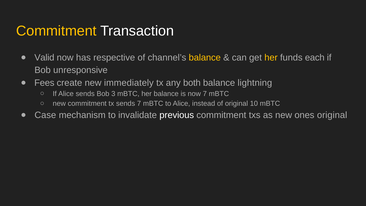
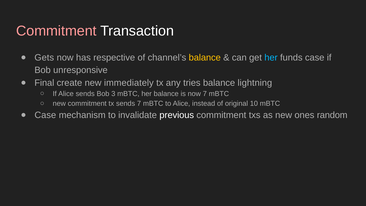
Commitment colour: yellow -> pink (56, 31)
Valid: Valid -> Gets (44, 58)
her colour: yellow -> light blue (271, 58)
funds each: each -> case (315, 58)
Fees: Fees -> Final (44, 83)
both: both -> tries (192, 83)
ones original: original -> random (332, 115)
